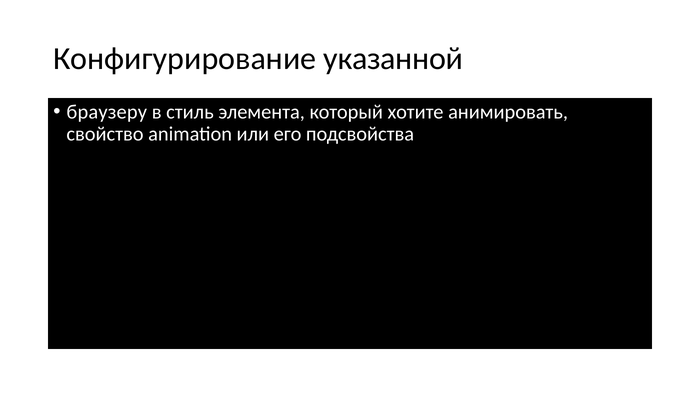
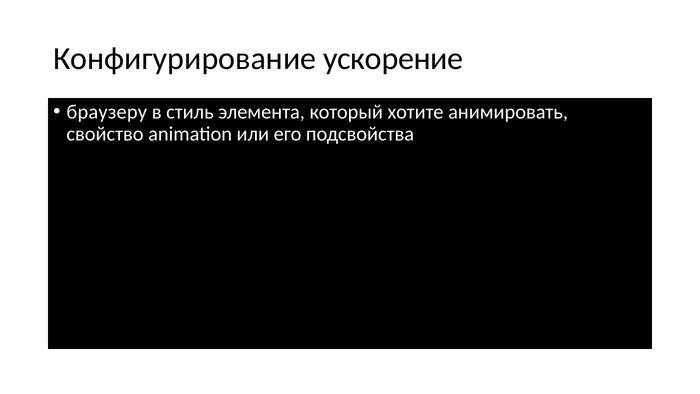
указанной: указанной -> ускорение (393, 59)
